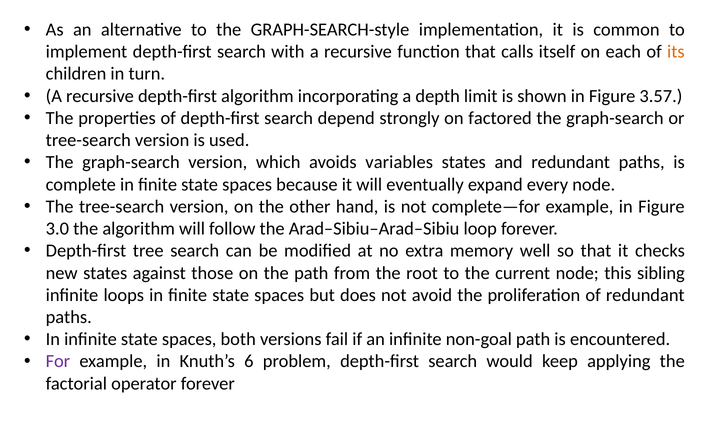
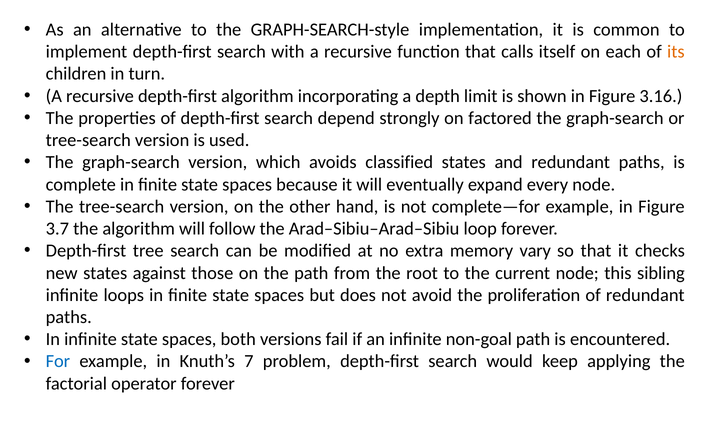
3.57: 3.57 -> 3.16 (661, 96)
variables: variables -> classified (399, 162)
3.0: 3.0 -> 3.7 (57, 229)
well: well -> vary (535, 251)
For colour: purple -> blue (58, 361)
6: 6 -> 7 (249, 361)
